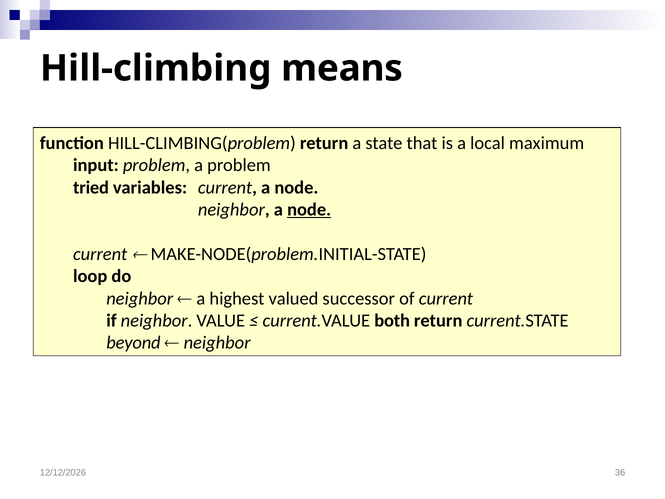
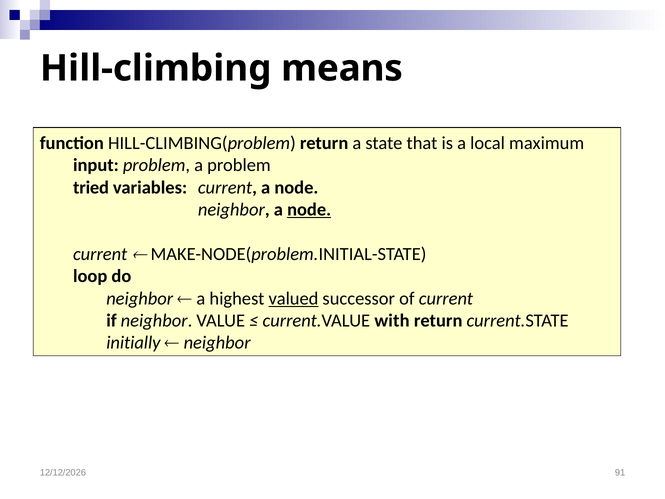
valued underline: none -> present (293, 298)
both: both -> with (392, 320)
beyond: beyond -> initially (133, 343)
36: 36 -> 91 (620, 472)
